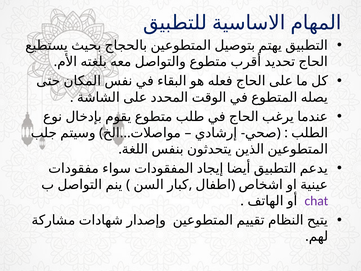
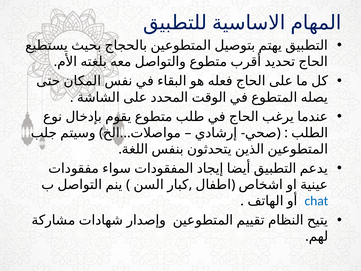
chat colour: purple -> blue (316, 201)
